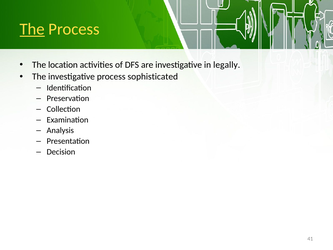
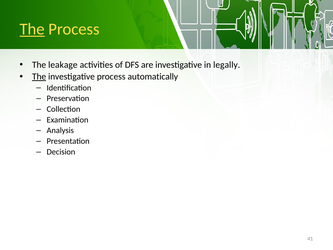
location: location -> leakage (63, 65)
The underline: none -> present (39, 77)
sophisticated: sophisticated -> automatically (153, 77)
